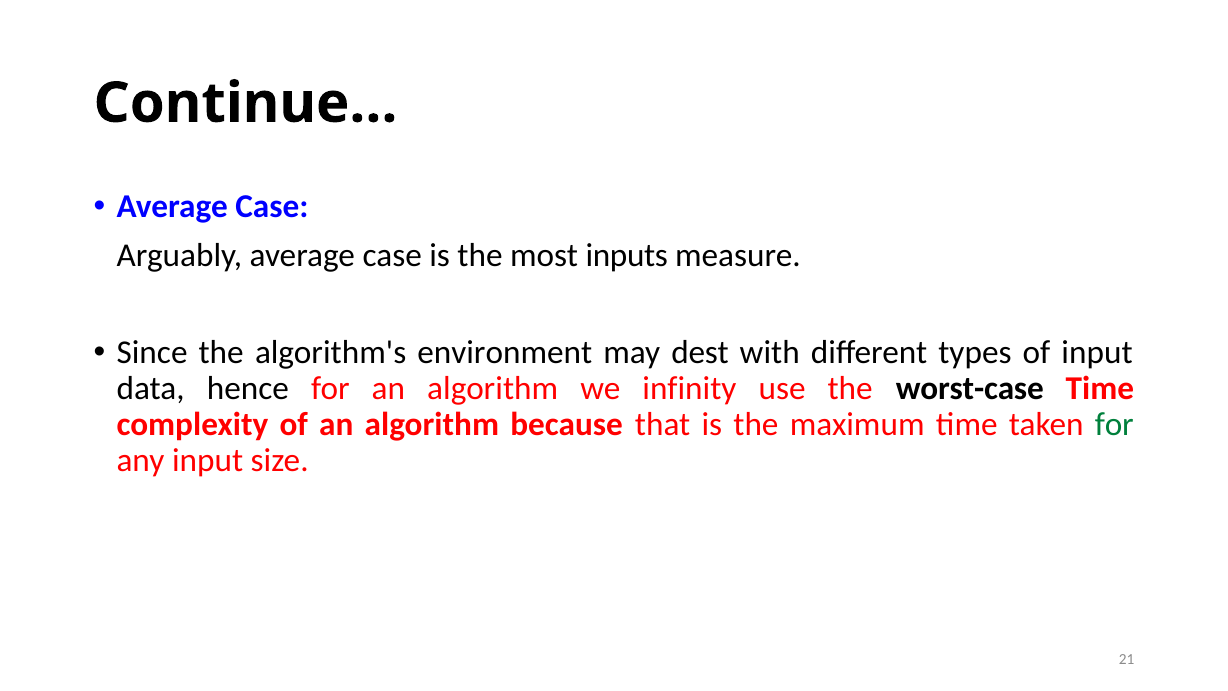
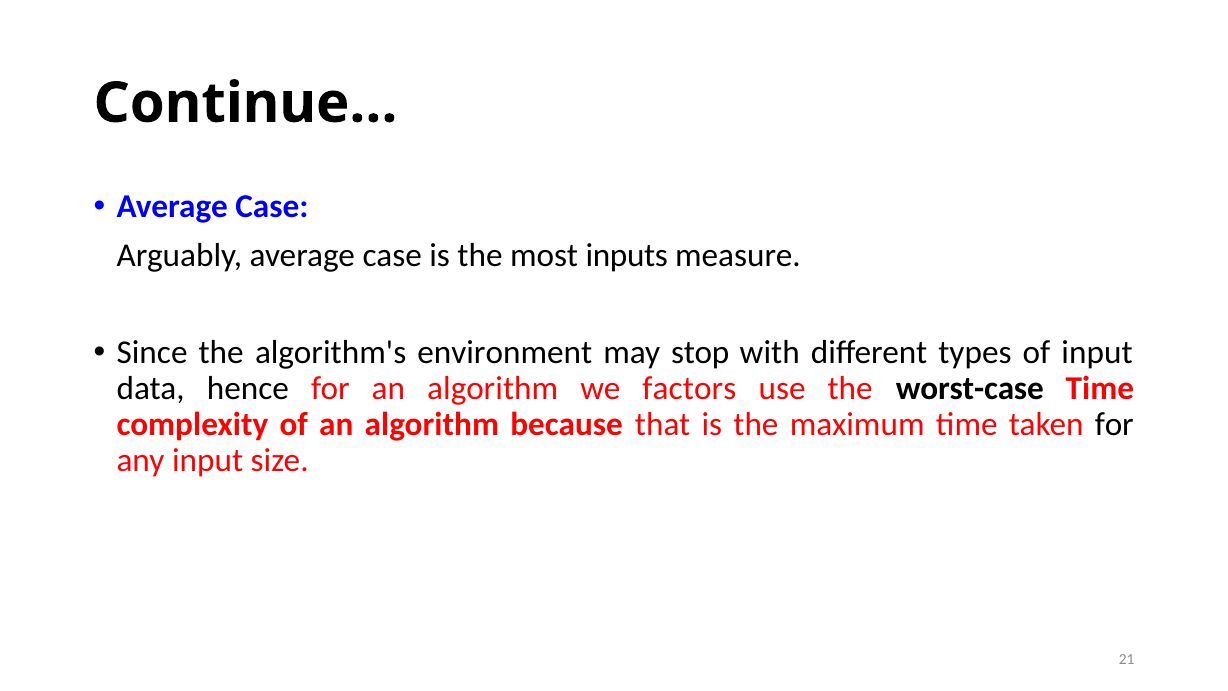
dest: dest -> stop (700, 353)
infinity: infinity -> factors (689, 389)
for colour: green -> black (1114, 425)
